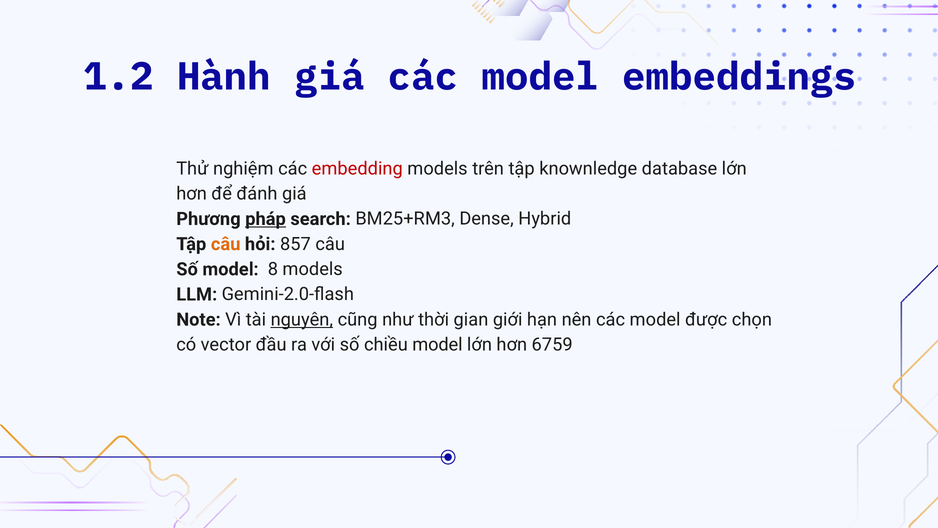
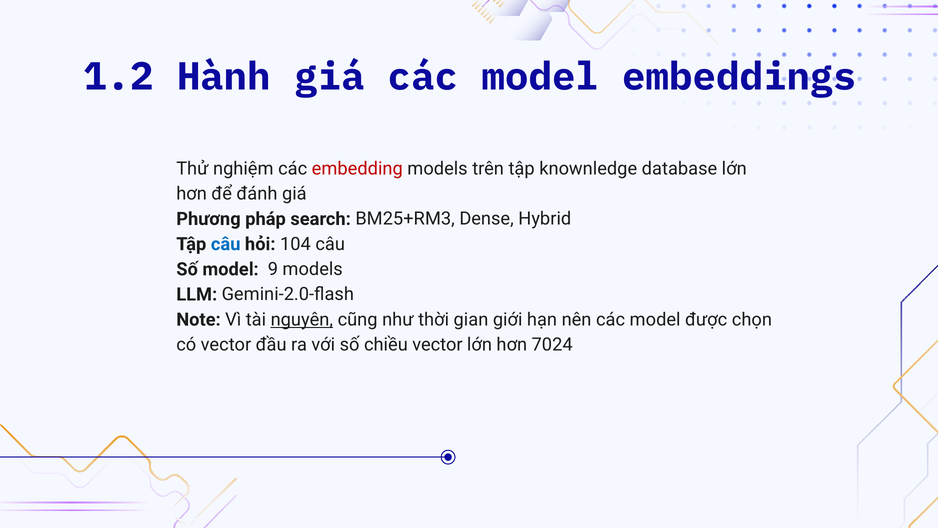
pháp underline: present -> none (265, 219)
câu colour: orange -> blue (226, 244)
857: 857 -> 104 (295, 244)
8: 8 -> 9 (273, 269)
chiều model: model -> vector (437, 345)
6759: 6759 -> 7024 (552, 345)
